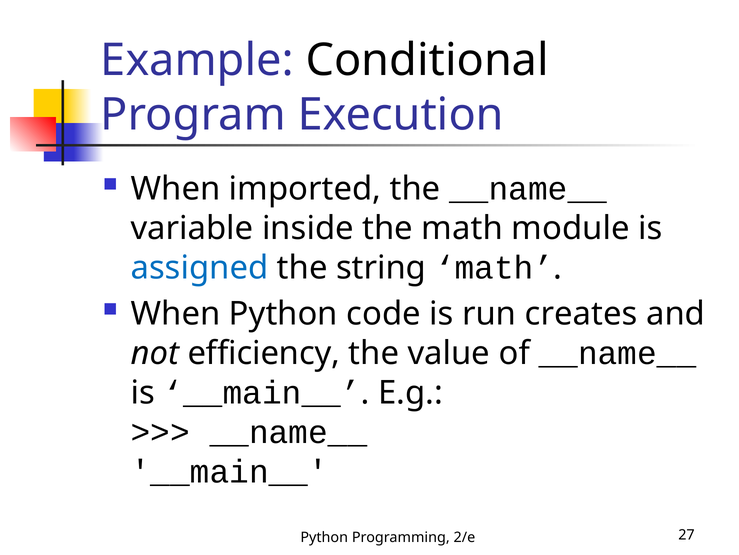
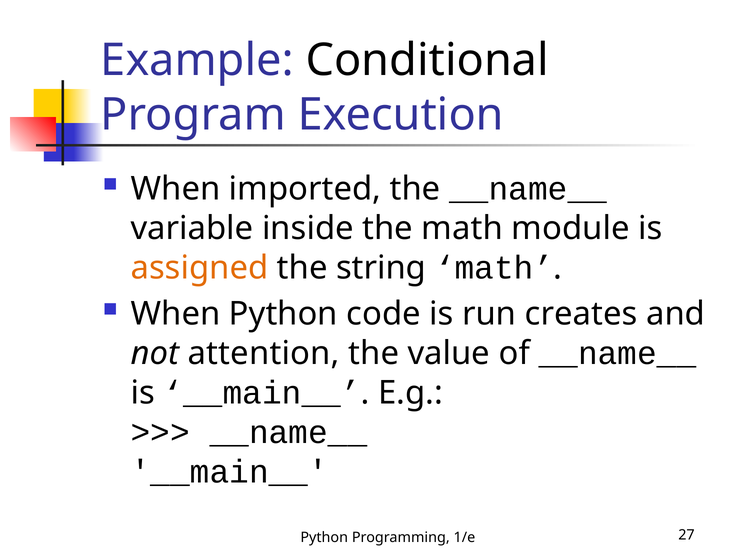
assigned colour: blue -> orange (199, 268)
efficiency: efficiency -> attention (264, 353)
2/e: 2/e -> 1/e (464, 537)
